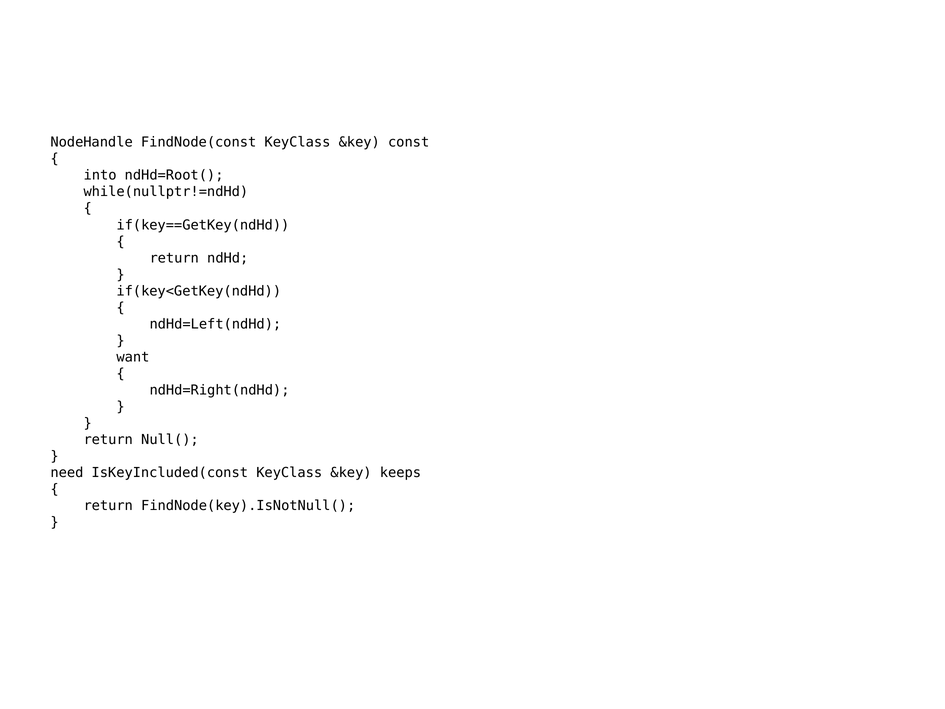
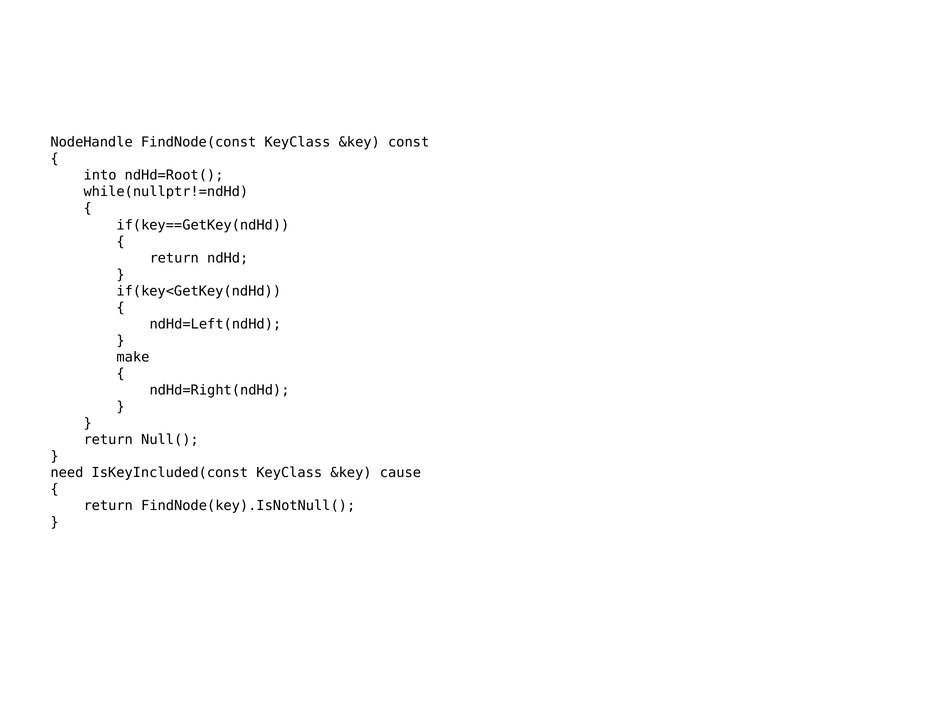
want: want -> make (133, 357)
keeps: keeps -> cause (400, 473)
